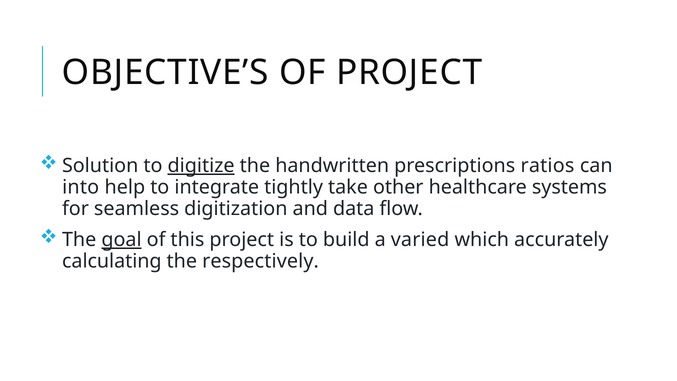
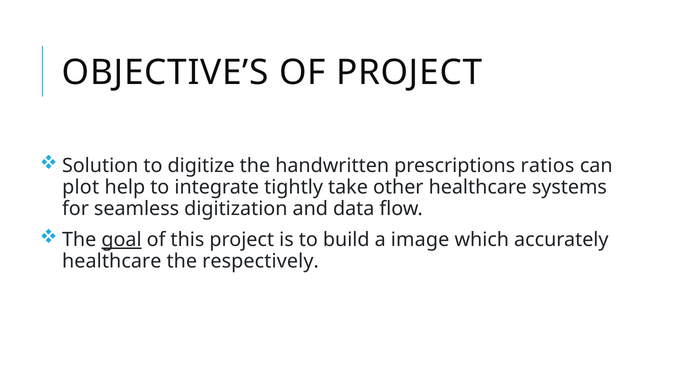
digitize underline: present -> none (201, 166)
into: into -> plot (81, 187)
varied: varied -> image (420, 240)
calculating: calculating -> healthcare (112, 261)
